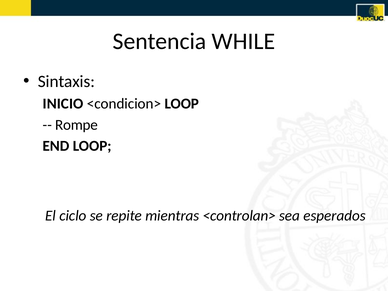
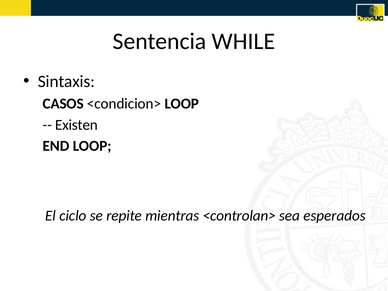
INICIO: INICIO -> CASOS (63, 104)
Rompe: Rompe -> Existen (77, 125)
